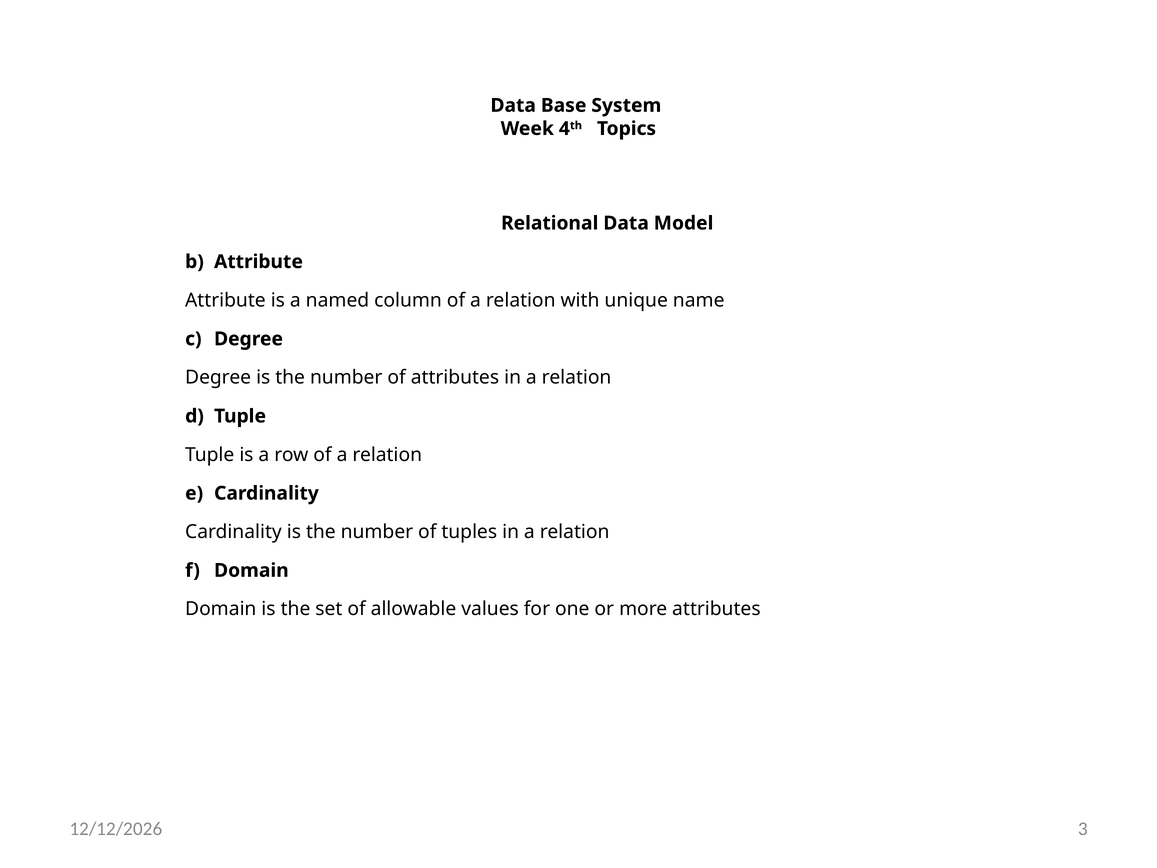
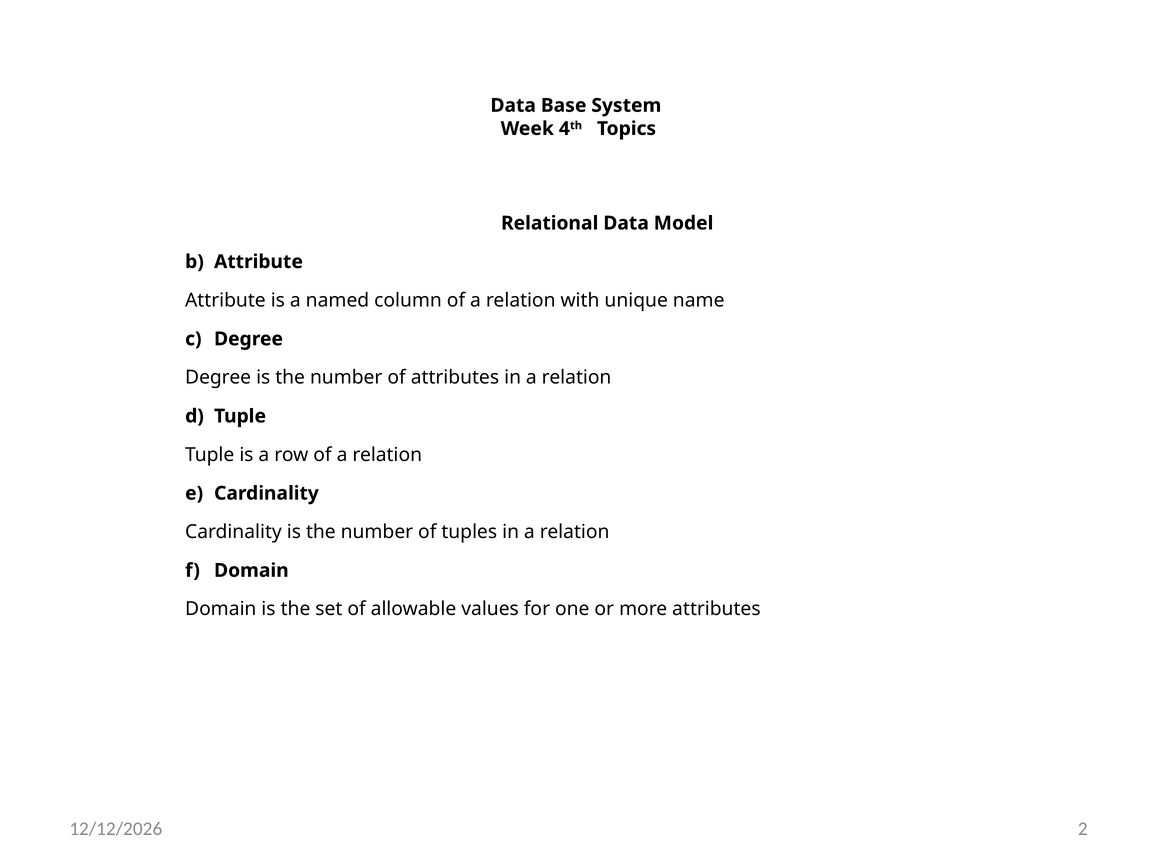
3: 3 -> 2 (1083, 829)
